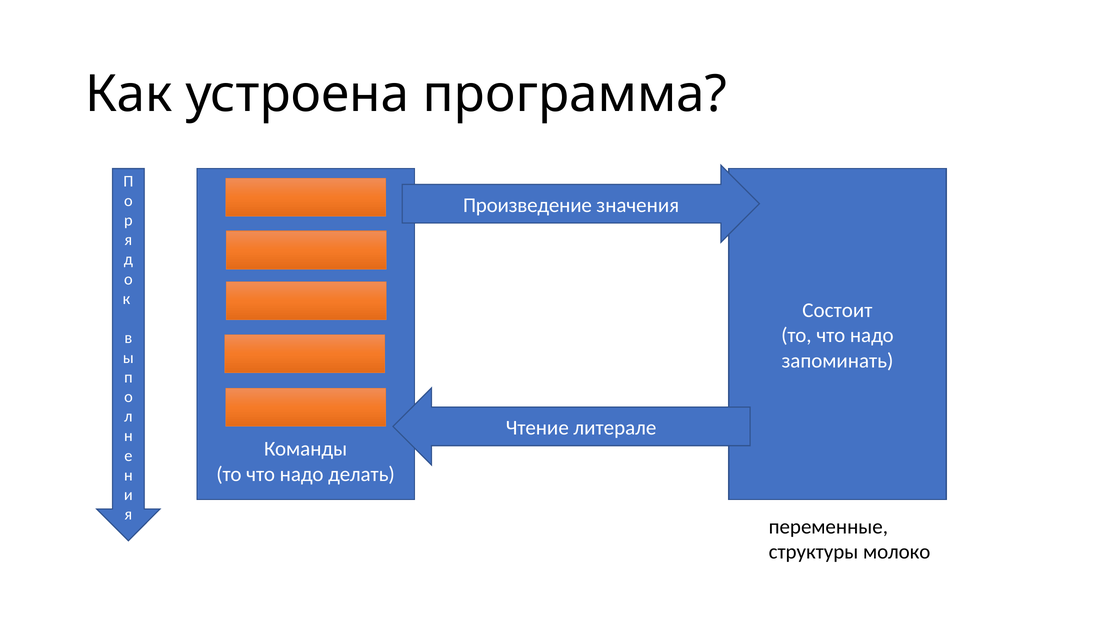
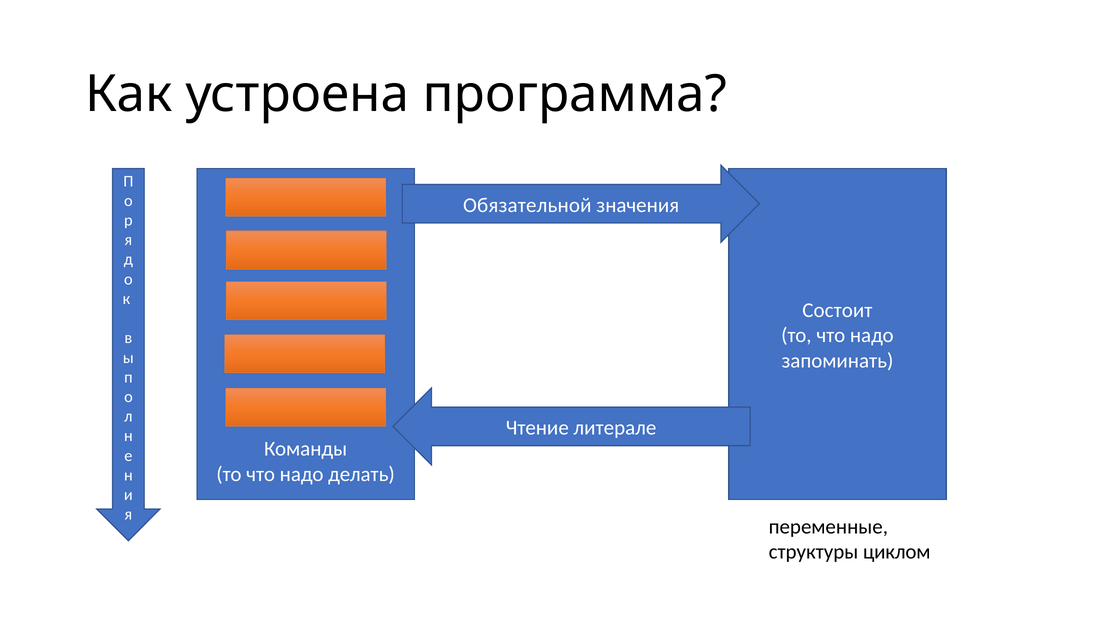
Произведение: Произведение -> Обязательной (527, 205)
молоко: молоко -> циклом (897, 551)
